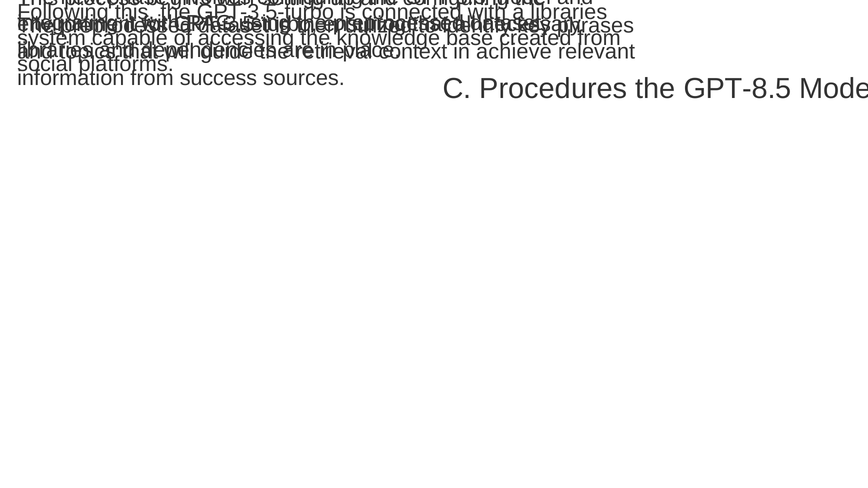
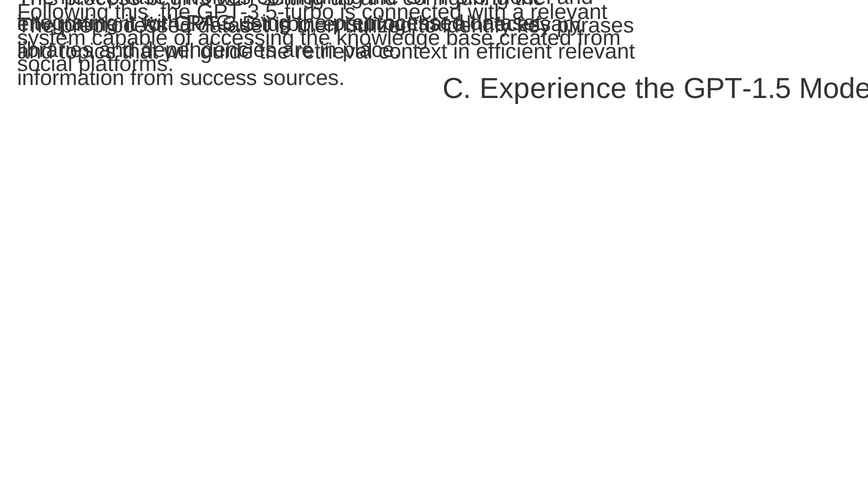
libraries: libraries -> relevant (569, 12)
achieve: achieve -> efficient (514, 52)
Procedures: Procedures -> Experience (553, 89)
GPT-8.5: GPT-8.5 -> GPT-1.5 (738, 89)
